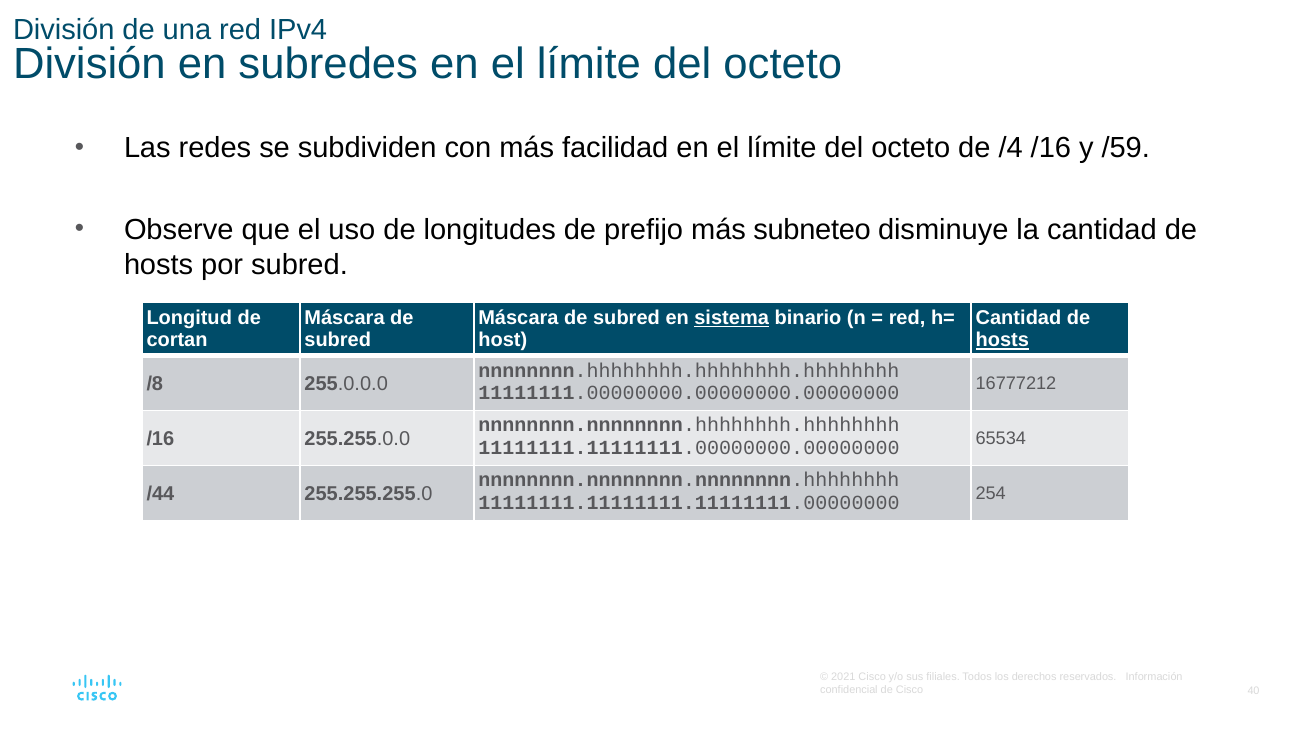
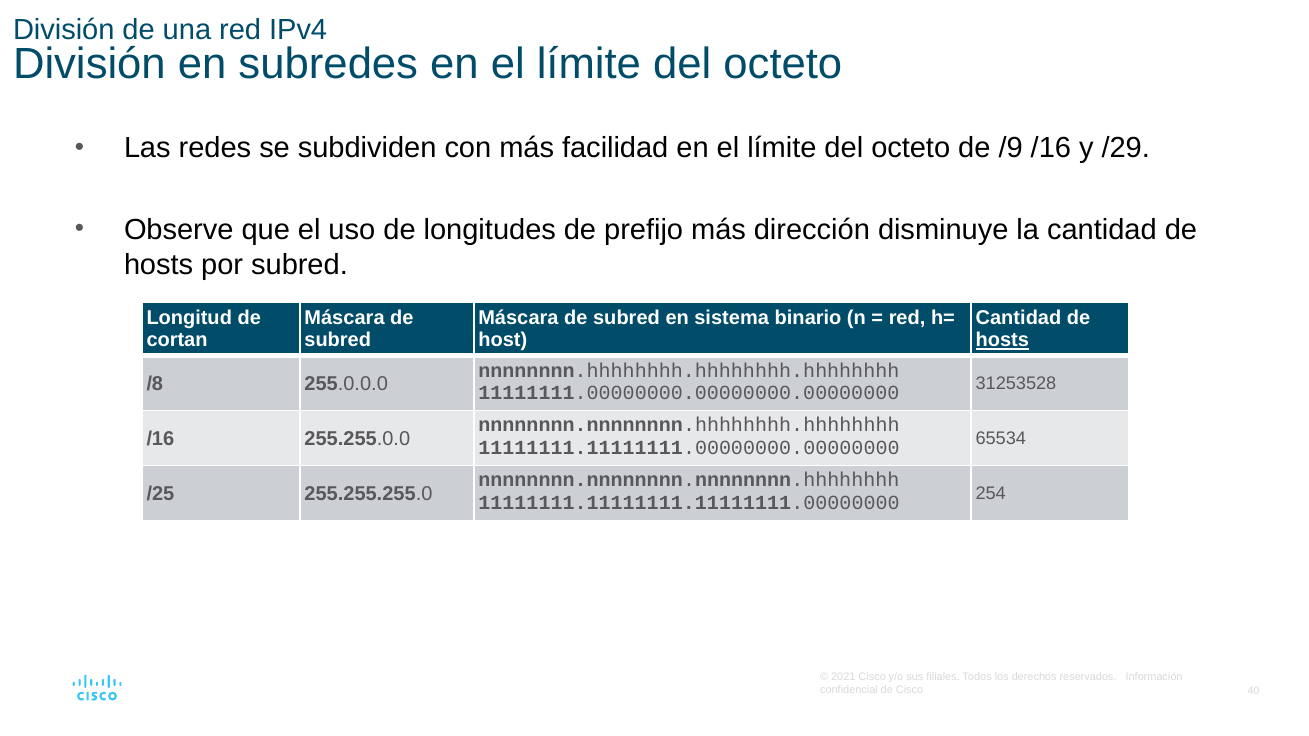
/4: /4 -> /9 (1011, 148)
/59: /59 -> /29 (1126, 148)
subneteo: subneteo -> dirección (812, 230)
sistema underline: present -> none (732, 318)
16777212: 16777212 -> 31253528 (1016, 384)
/44: /44 -> /25 (160, 494)
